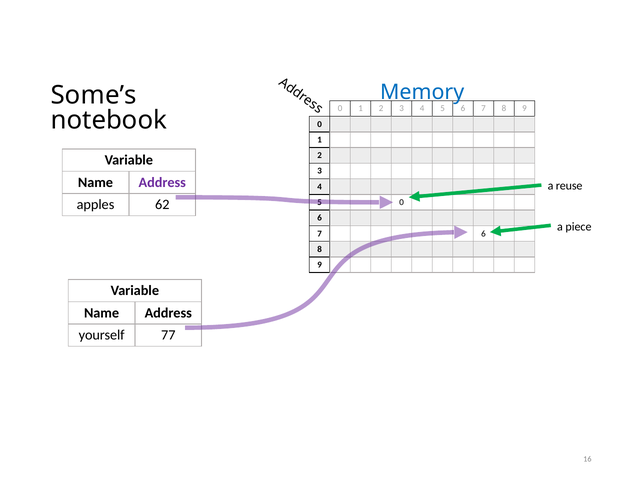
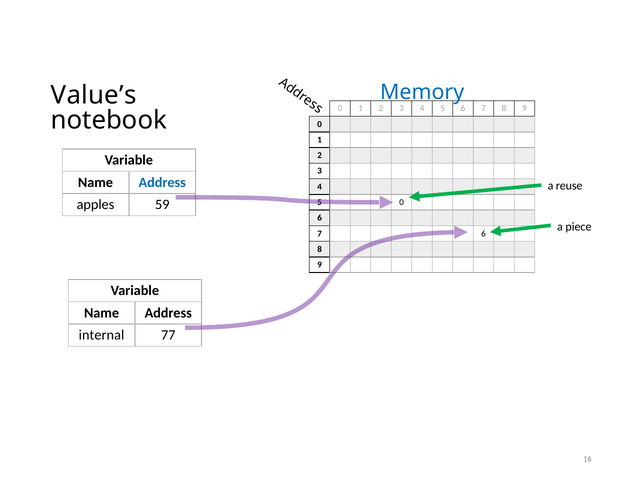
Some’s: Some’s -> Value’s (94, 95)
Address colour: purple -> blue (162, 183)
62: 62 -> 59 (162, 205)
yourself: yourself -> internal (102, 336)
